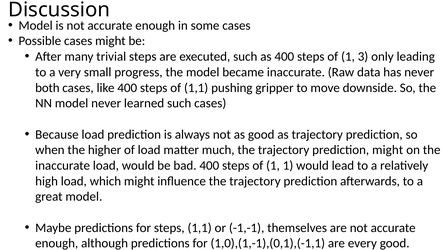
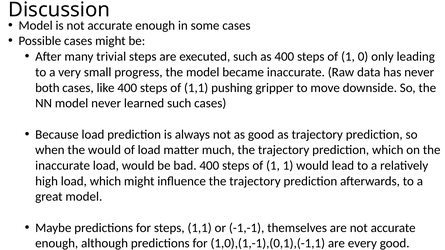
3: 3 -> 0 (363, 57)
the higher: higher -> would (105, 150)
prediction might: might -> which (388, 150)
